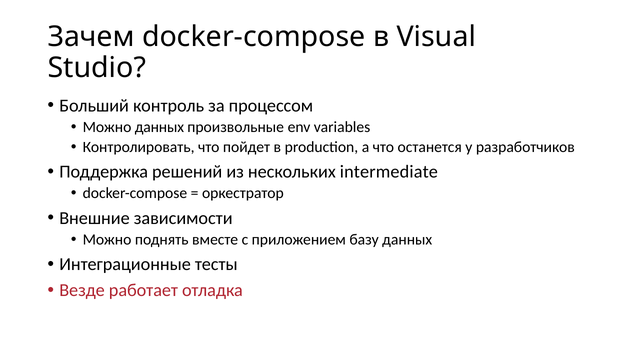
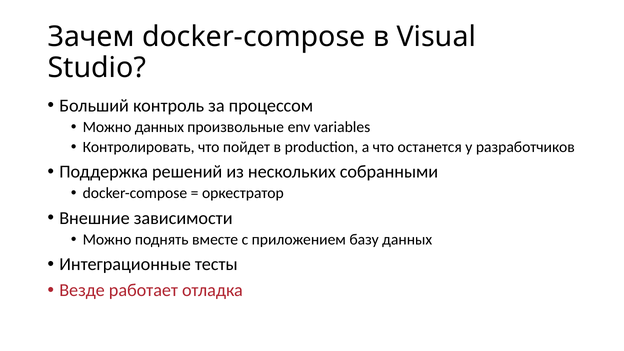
intermediate: intermediate -> собранными (389, 172)
